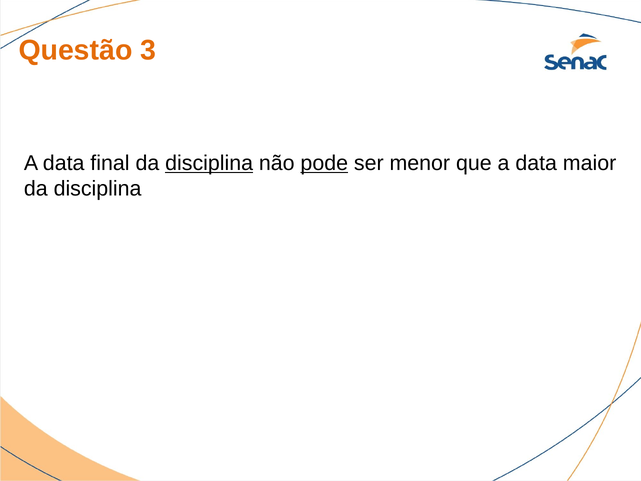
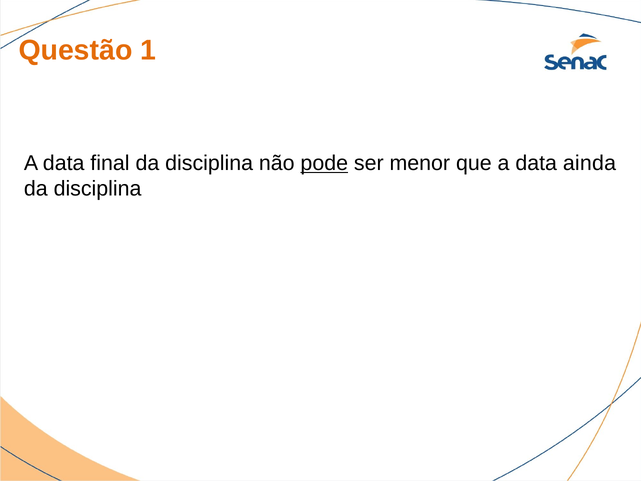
3: 3 -> 1 (148, 51)
disciplina underline: present -> none (209, 163)
maior: maior -> ainda (589, 163)
